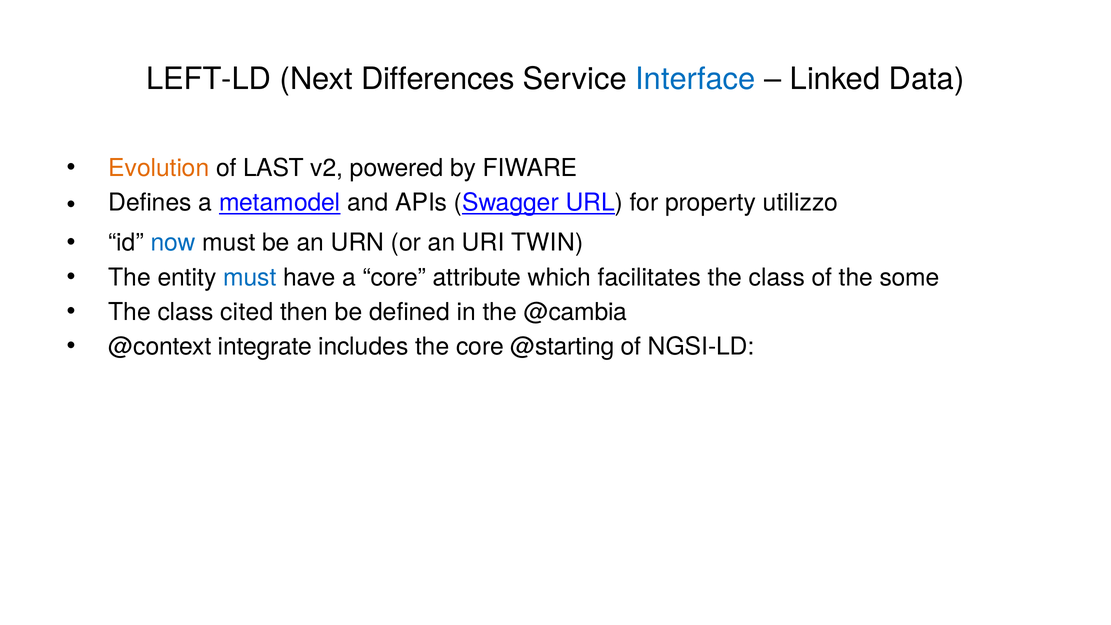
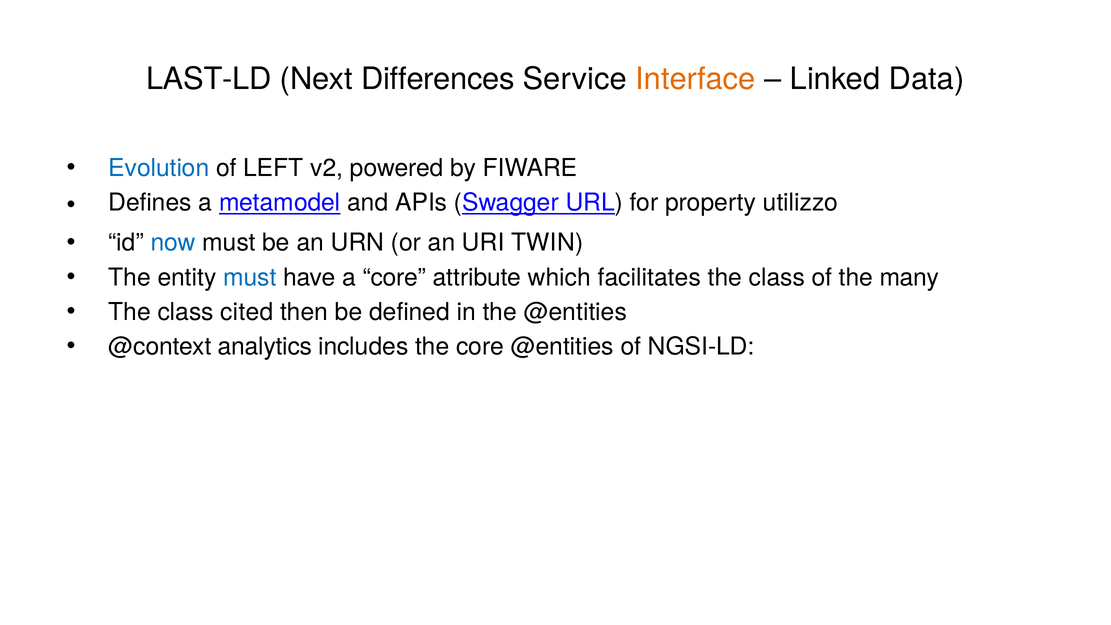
LEFT-LD: LEFT-LD -> LAST-LD (209, 79)
Interface colour: blue -> orange (695, 79)
Evolution colour: orange -> blue (159, 168)
LAST: LAST -> LEFT (273, 168)
some: some -> many (909, 277)
the @cambia: @cambia -> @entities (575, 312)
integrate: integrate -> analytics (265, 346)
core @starting: @starting -> @entities (562, 346)
